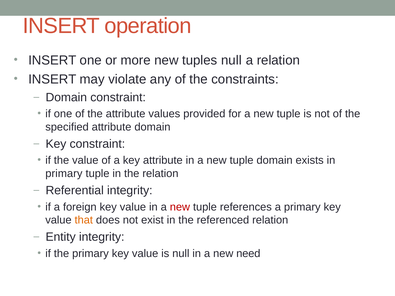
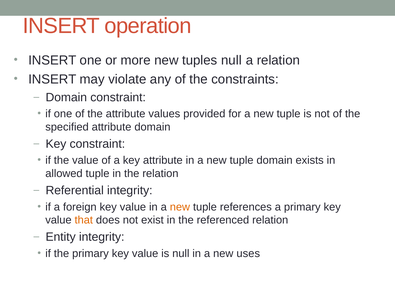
primary: primary -> allowed (64, 174)
new colour: red -> orange (180, 207)
need: need -> uses (248, 254)
